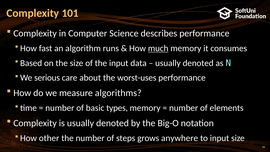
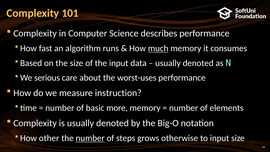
algorithms: algorithms -> instruction (118, 93)
types: types -> more (117, 108)
number underline: none -> present (90, 138)
anywhere: anywhere -> otherwise (180, 138)
